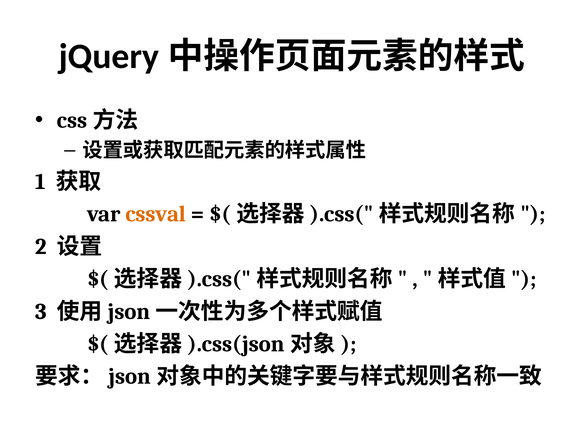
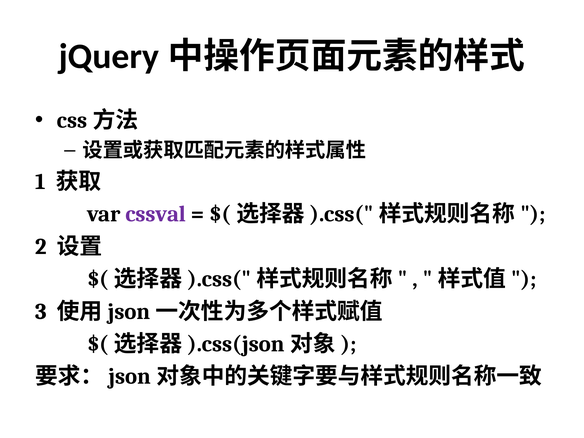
cssval colour: orange -> purple (156, 214)
